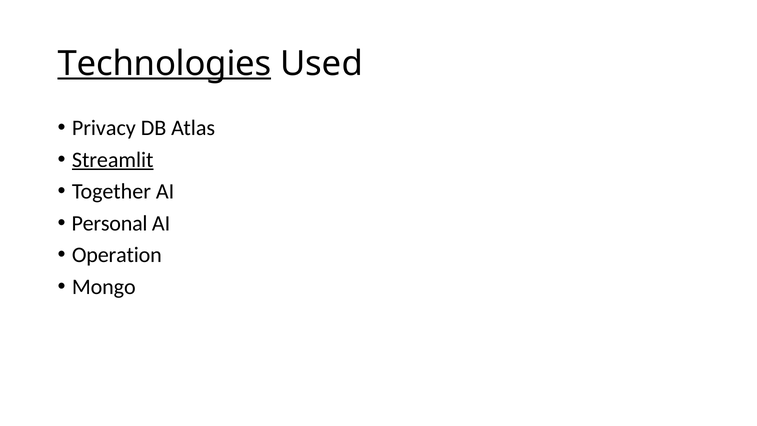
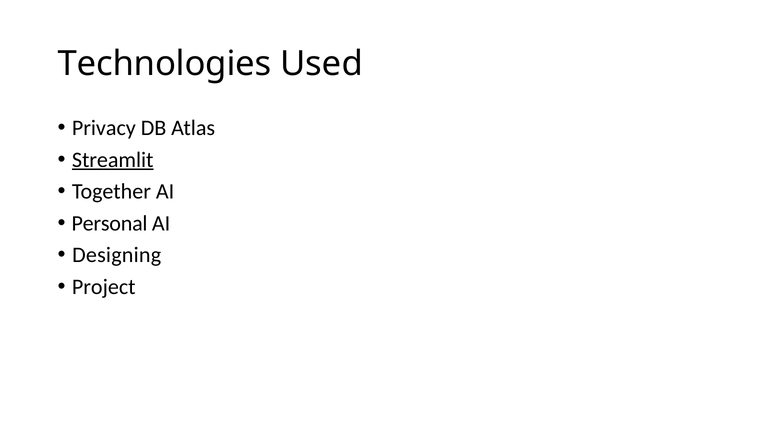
Technologies underline: present -> none (164, 64)
Operation: Operation -> Designing (117, 255)
Mongo: Mongo -> Project (104, 287)
